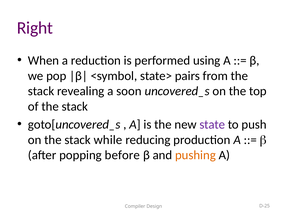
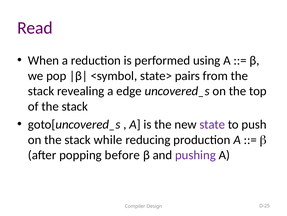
Right: Right -> Read (35, 28)
soon: soon -> edge (129, 91)
pushing colour: orange -> purple (195, 155)
